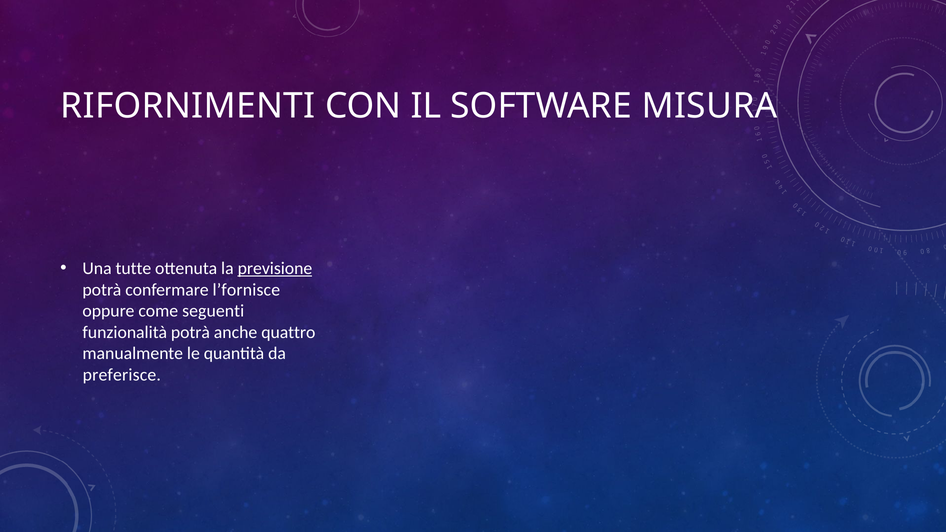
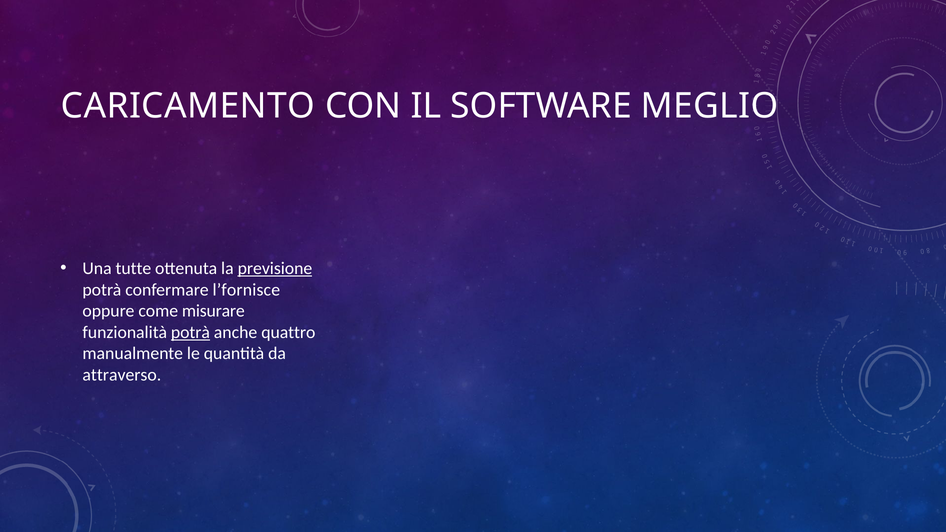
RIFORNIMENTI: RIFORNIMENTI -> CARICAMENTO (188, 106)
MISURA: MISURA -> MEGLIO (710, 106)
seguenti: seguenti -> misurare (213, 311)
potrà underline: none -> present (190, 332)
preferisce: preferisce -> attraverso (122, 375)
